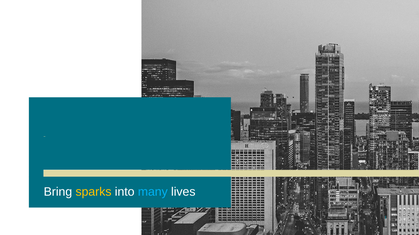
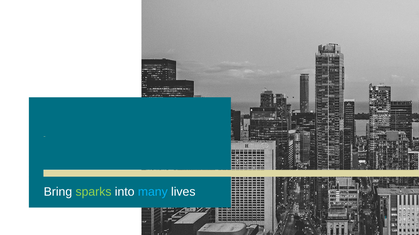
sparks colour: yellow -> light green (94, 192)
